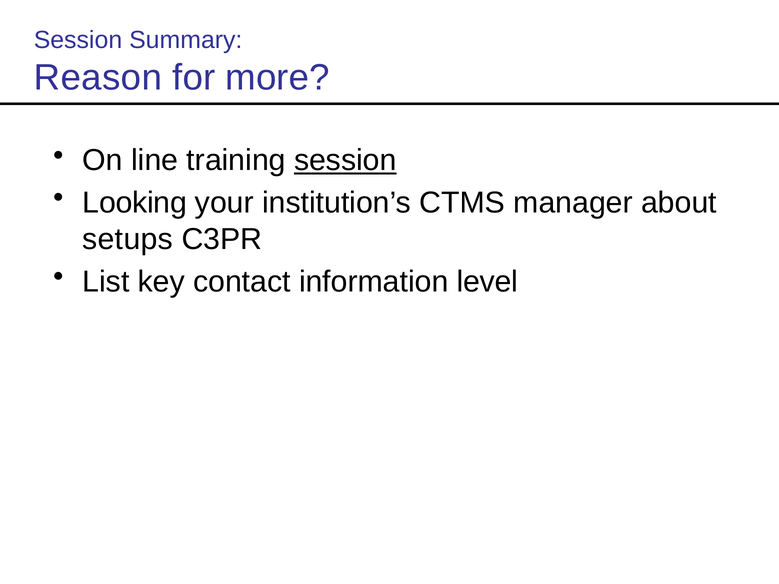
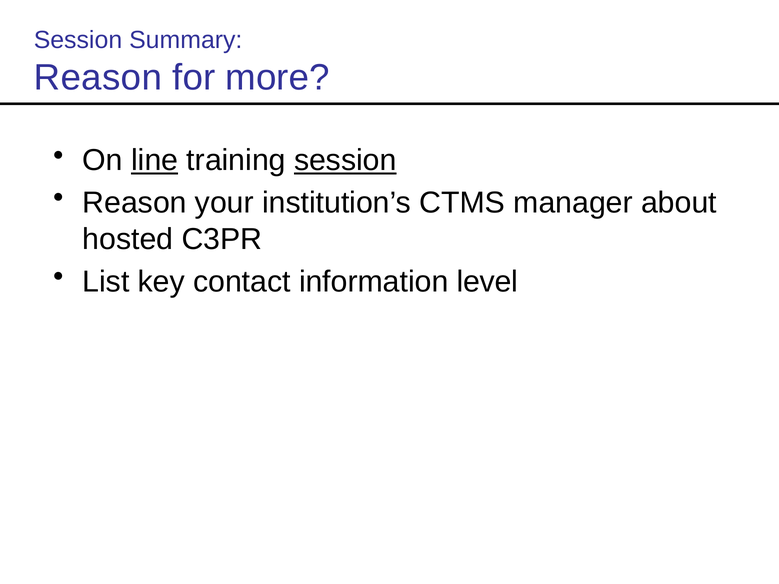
line underline: none -> present (155, 161)
Looking: Looking -> Reason (135, 203)
setups: setups -> hosted (128, 239)
